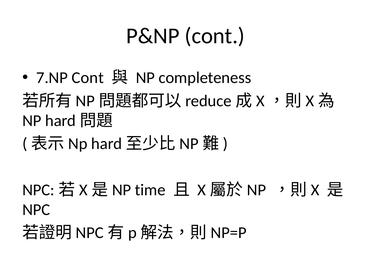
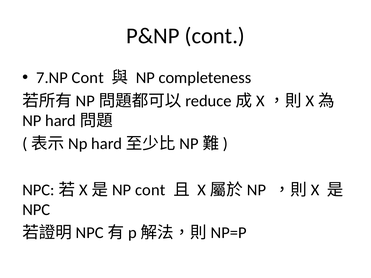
time: time -> cont (150, 190)
